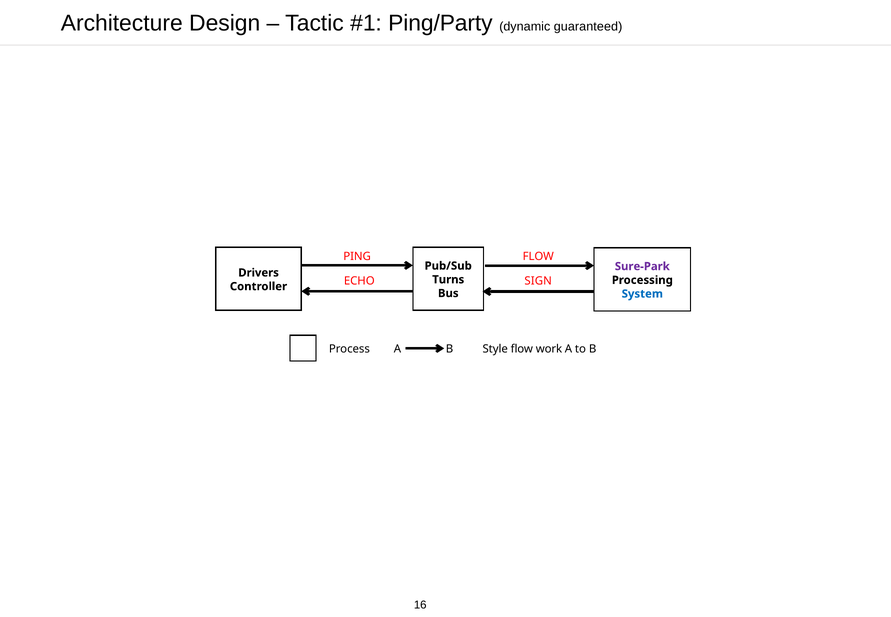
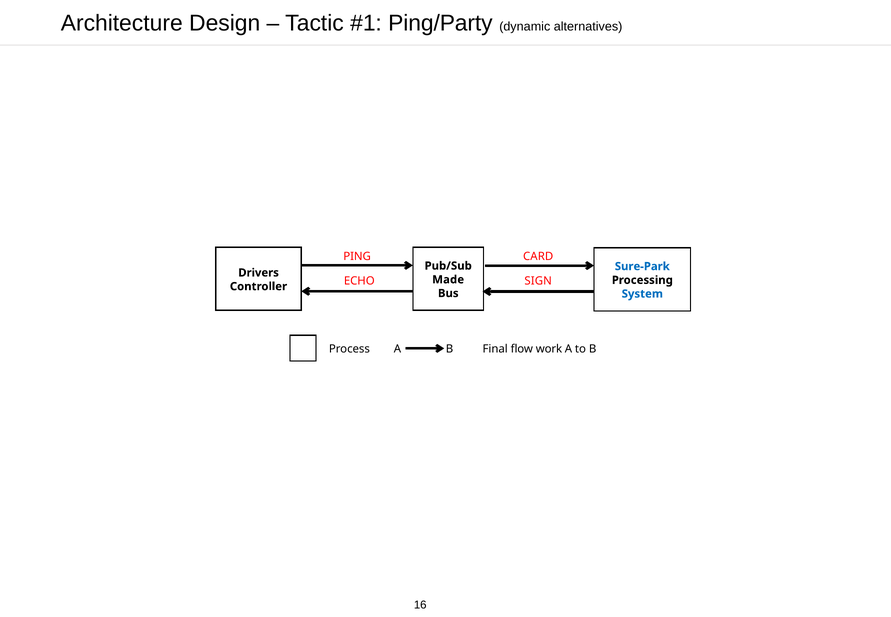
guaranteed: guaranteed -> alternatives (588, 27)
FLOW: FLOW -> CARD (538, 256)
Sure-Park colour: purple -> blue (642, 266)
Turns: Turns -> Made (448, 280)
Style: Style -> Final (495, 349)
